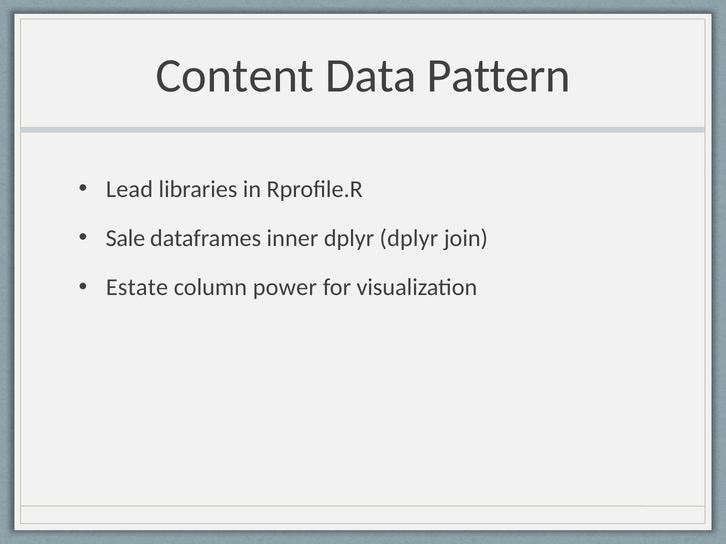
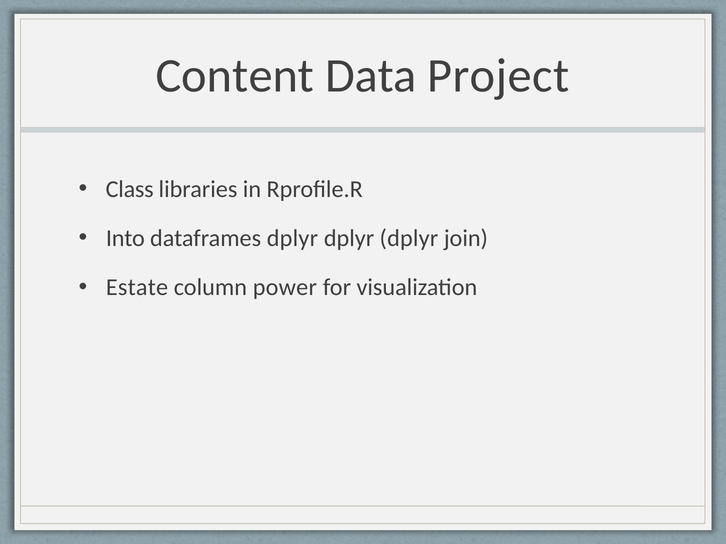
Pattern: Pattern -> Project (498, 76)
Lead: Lead -> Class (130, 189)
Sale: Sale -> Into (125, 238)
dataframes inner: inner -> dplyr (292, 238)
